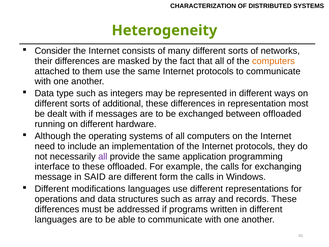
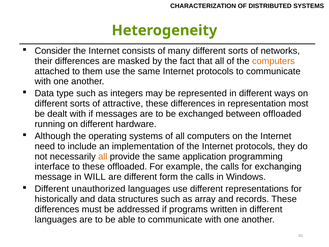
additional: additional -> attractive (123, 104)
all colour: purple -> orange (103, 156)
SAID: SAID -> WILL (95, 177)
modifications: modifications -> unauthorized (98, 189)
operations: operations -> historically (56, 199)
